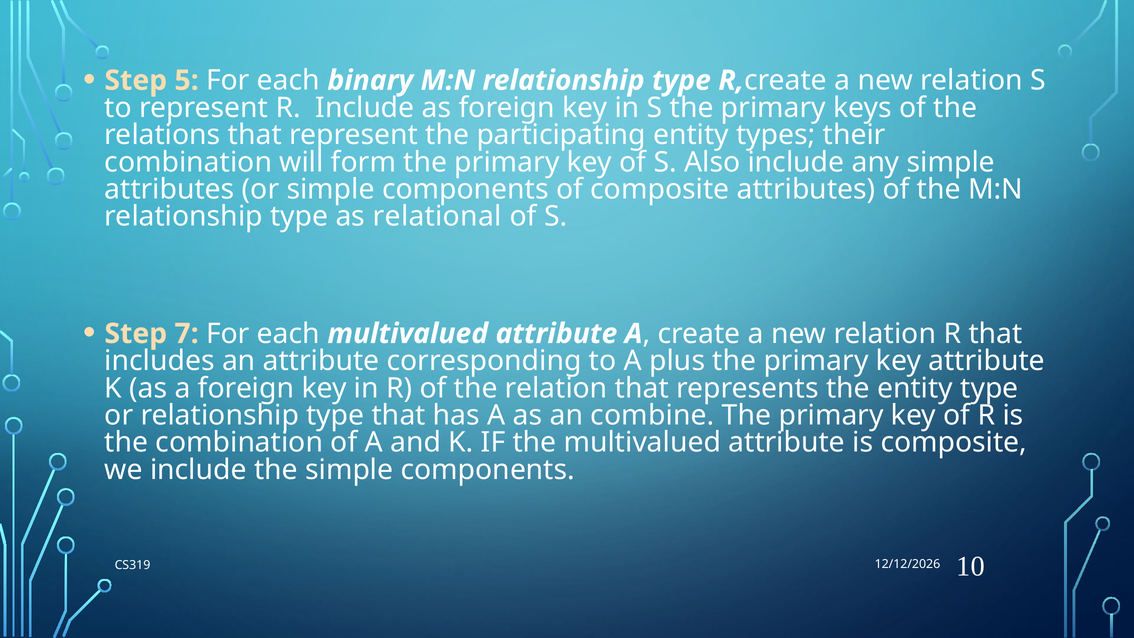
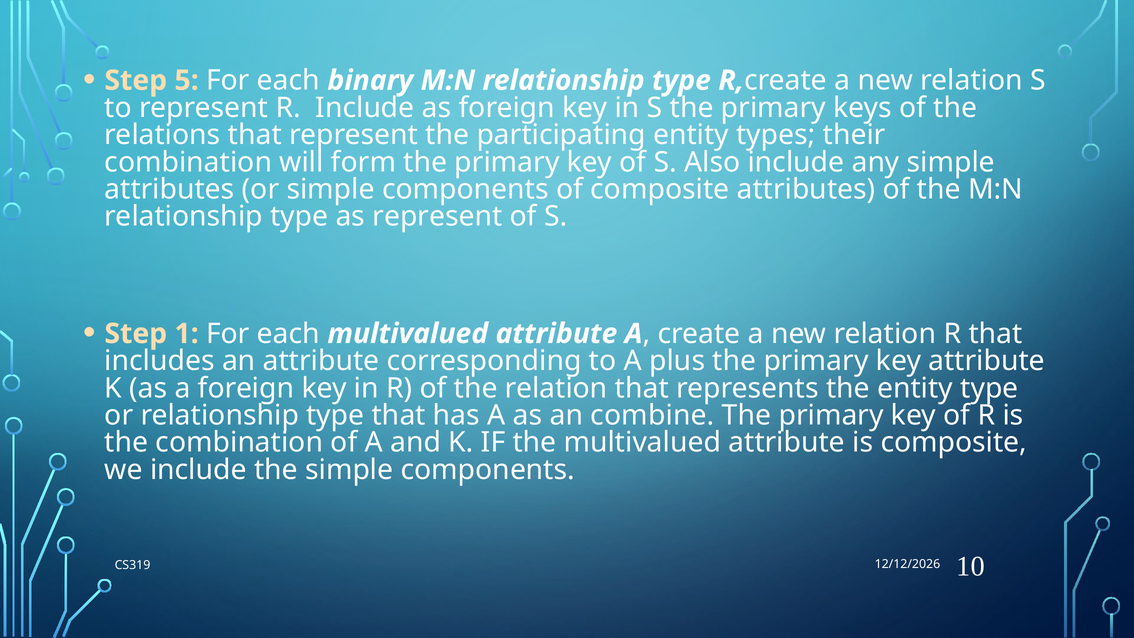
as relational: relational -> represent (437, 217)
7: 7 -> 1 (187, 334)
